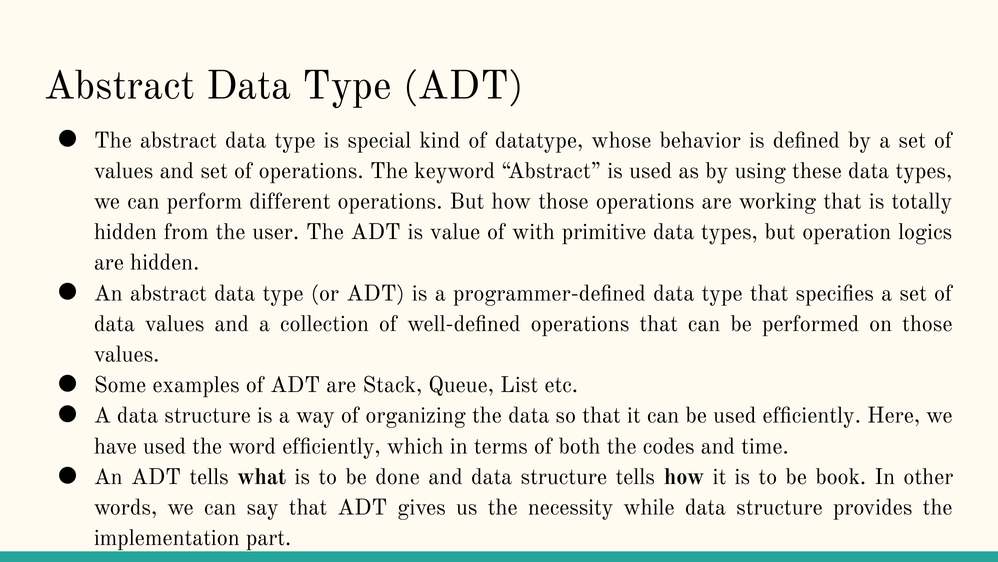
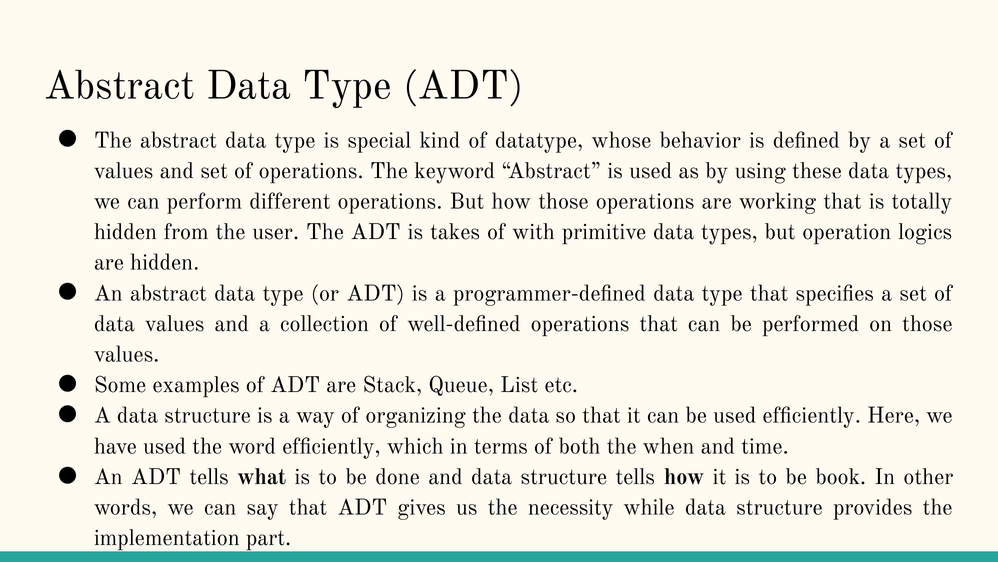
value: value -> takes (455, 232)
codes: codes -> when (669, 446)
